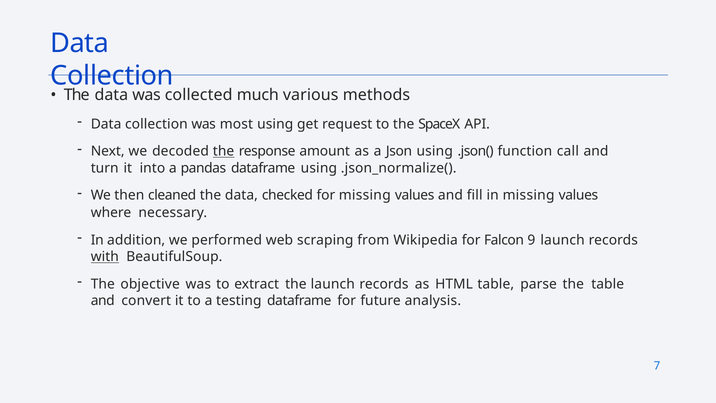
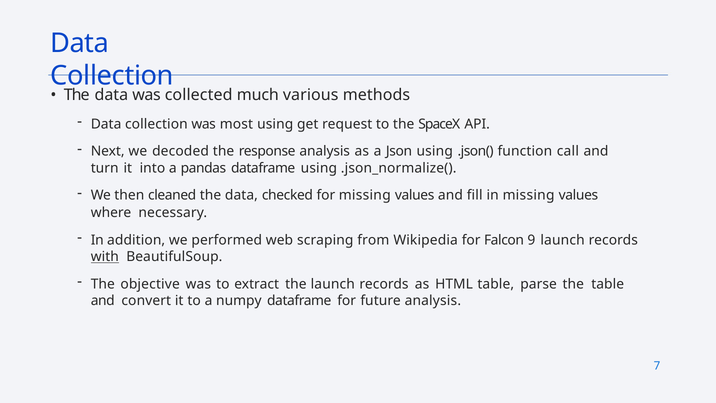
the underline: present -> none (224, 151)
response amount: amount -> analysis (325, 151)
testing: testing -> numpy (239, 301)
